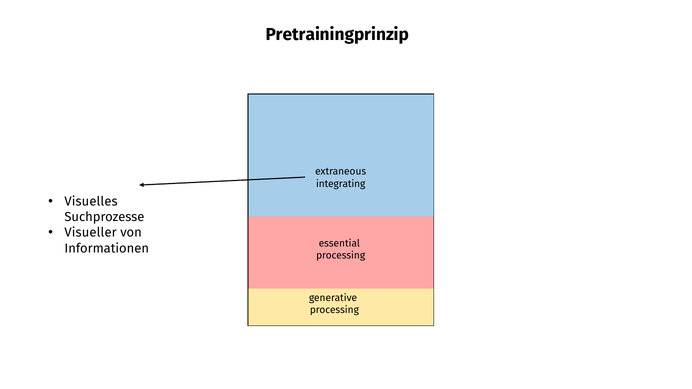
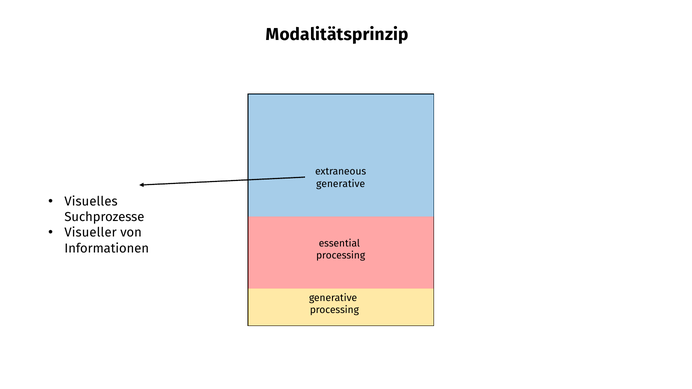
Pretrainingprinzip: Pretrainingprinzip -> Modalitätsprinzip (337, 35)
integrating: integrating -> generative (341, 184)
